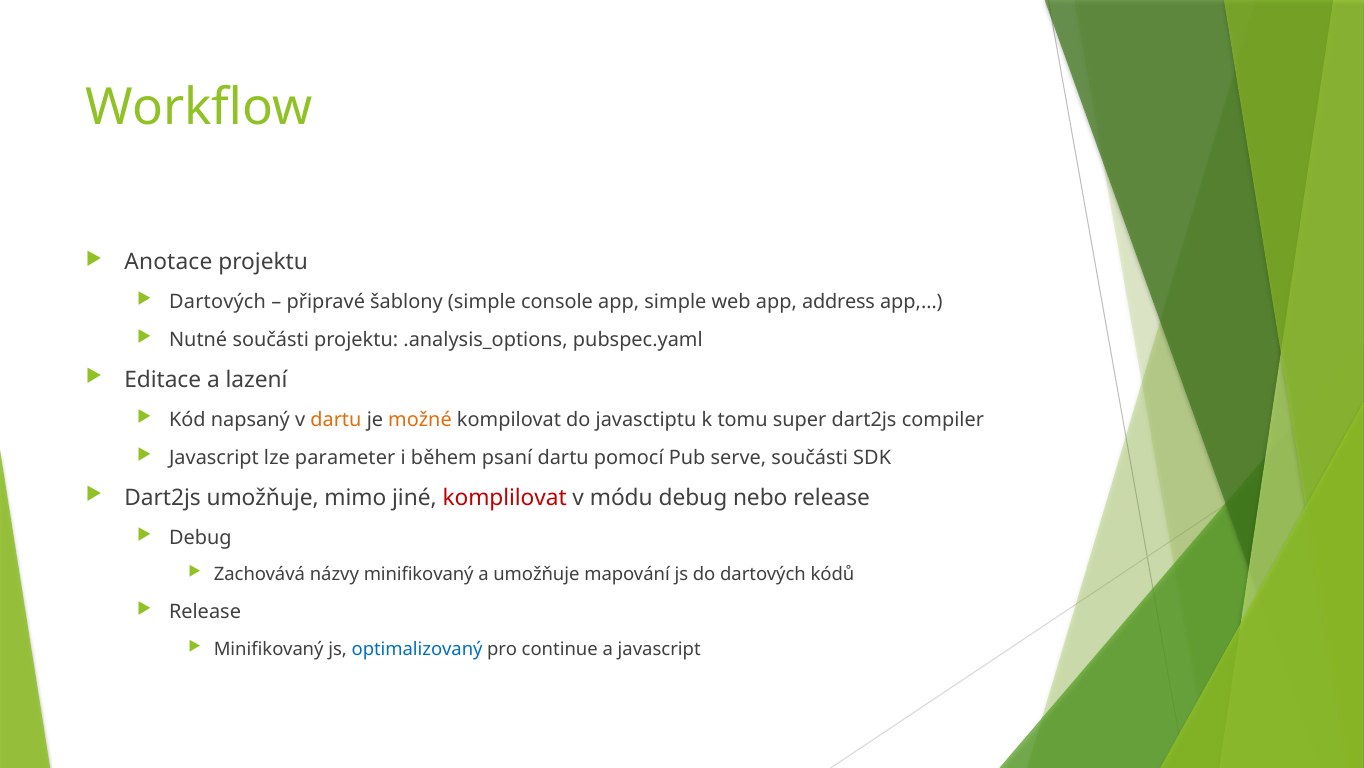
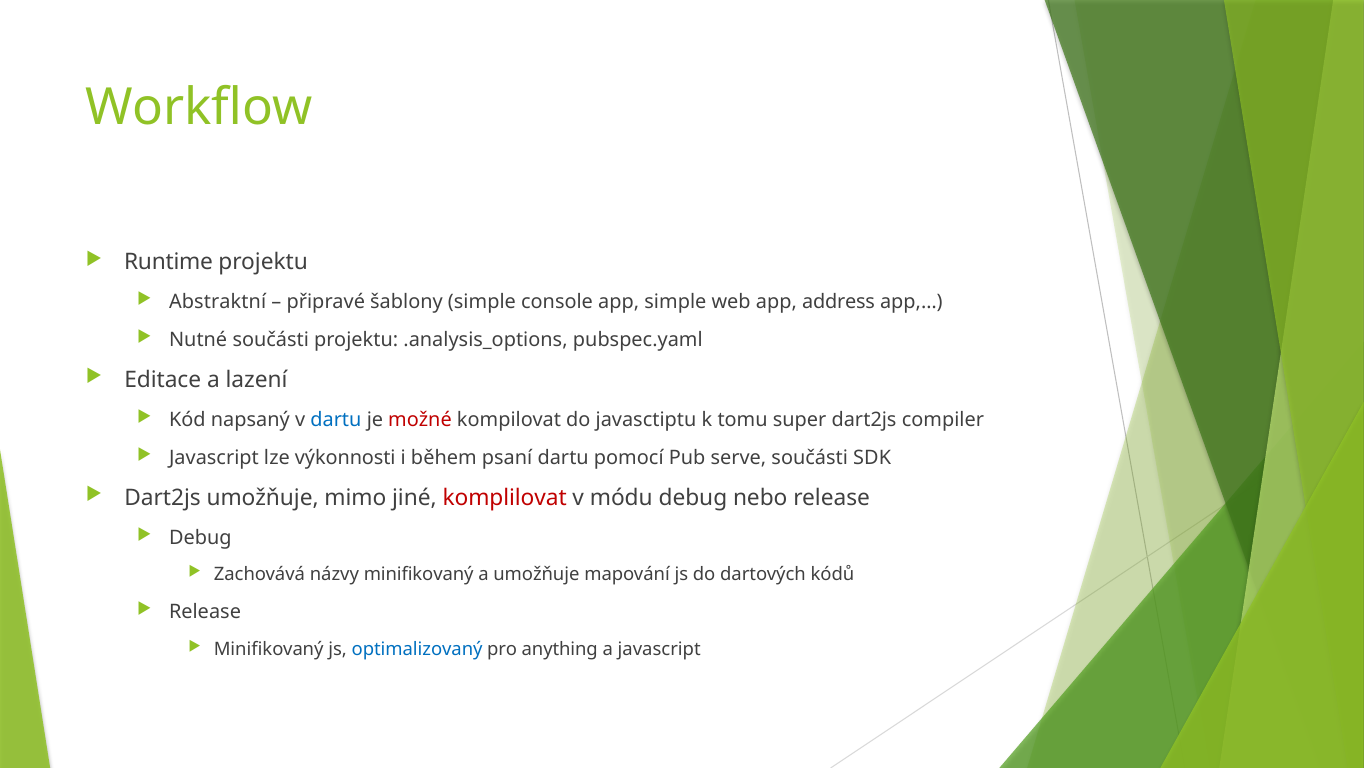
Anotace: Anotace -> Runtime (169, 262)
Dartových: Dartových -> Abstraktní (218, 302)
dartu colour: orange -> blue (336, 419)
možné colour: orange -> red (420, 419)
parameter: parameter -> výkonnosti (345, 457)
continue: continue -> anything (560, 649)
